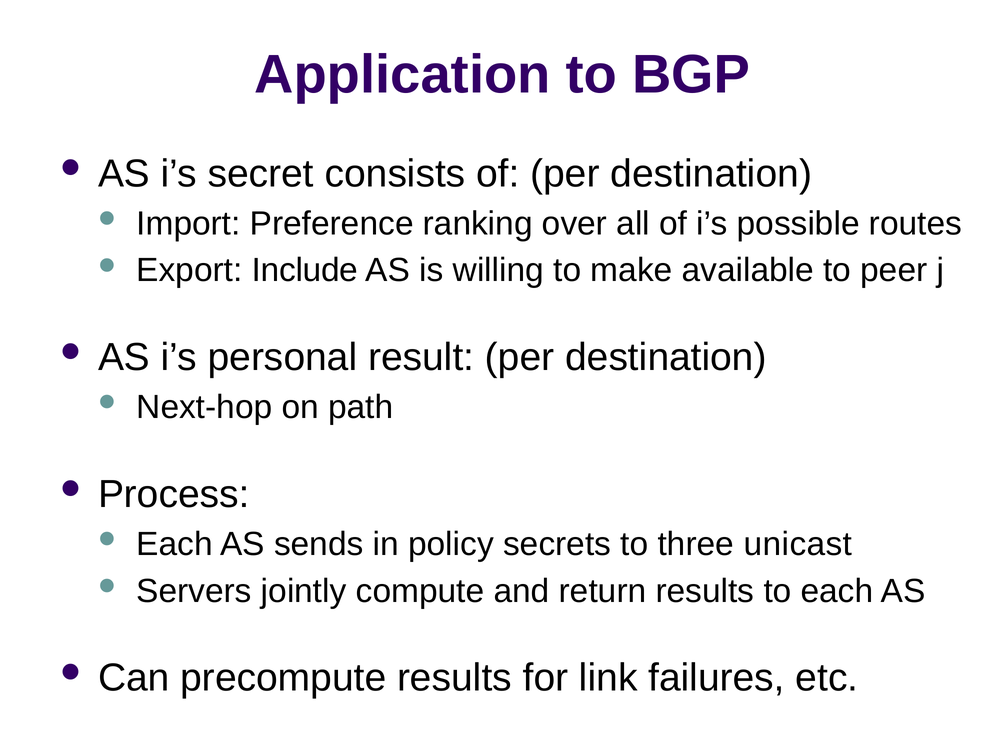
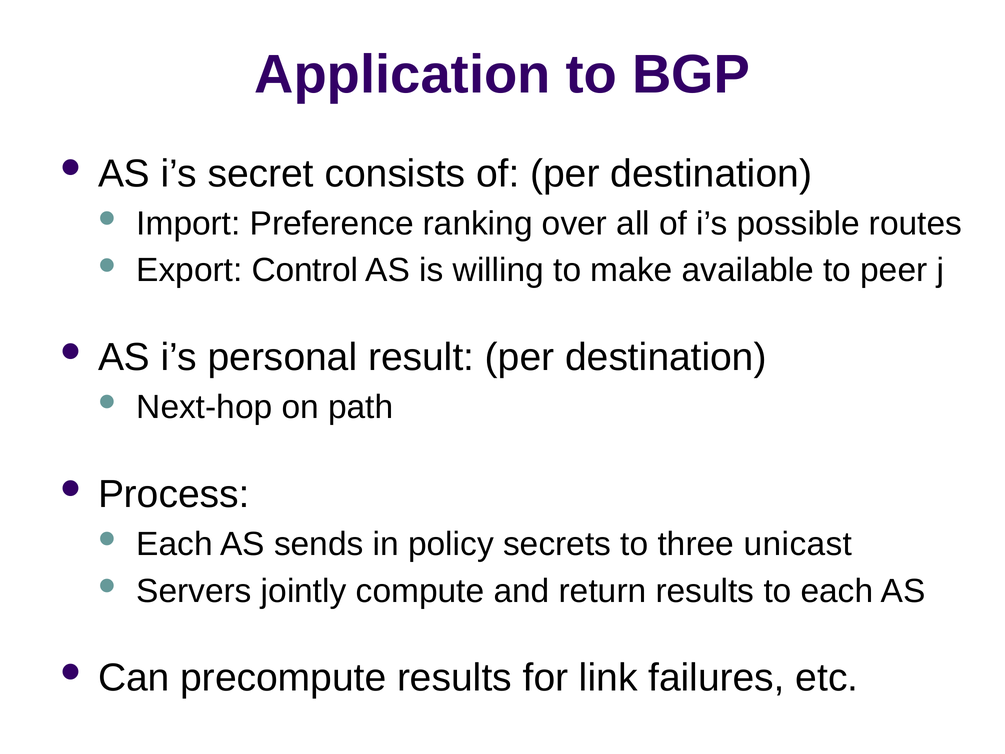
Include: Include -> Control (305, 270)
